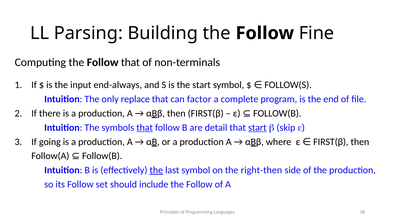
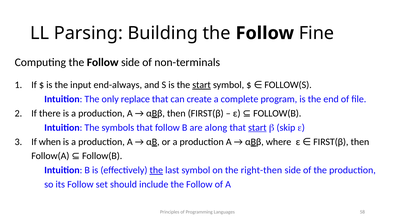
Follow that: that -> side (130, 62)
start underline: none -> present (202, 85)
factor: factor -> create (199, 99)
that underline: present -> none (145, 128)
detail: detail -> along (216, 128)
going: going -> when (50, 142)
